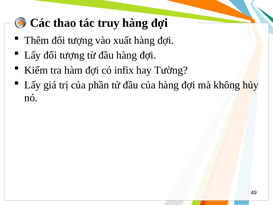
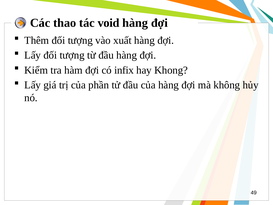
truy: truy -> void (109, 23)
Tường: Tường -> Khong (171, 70)
